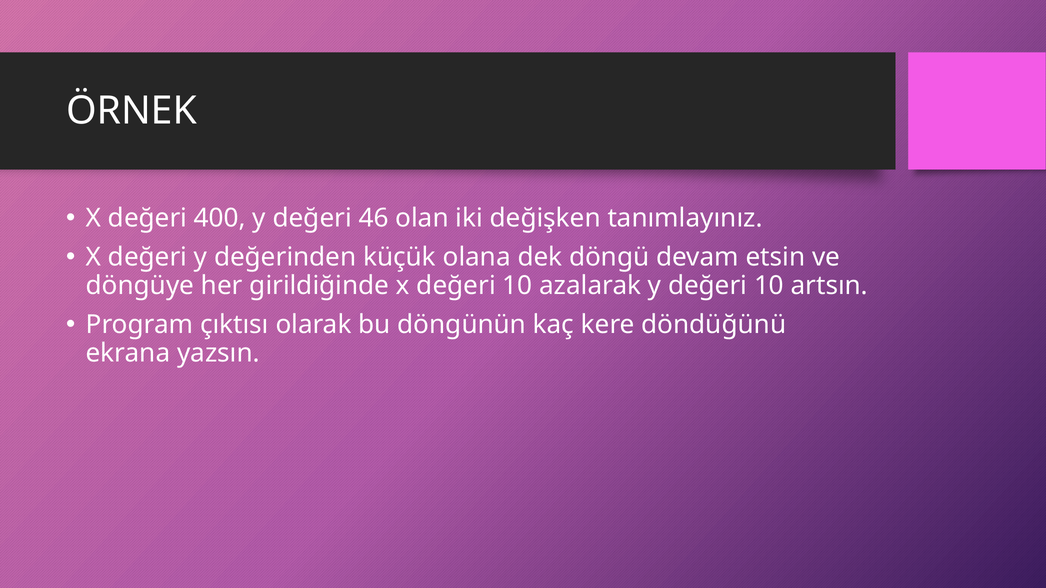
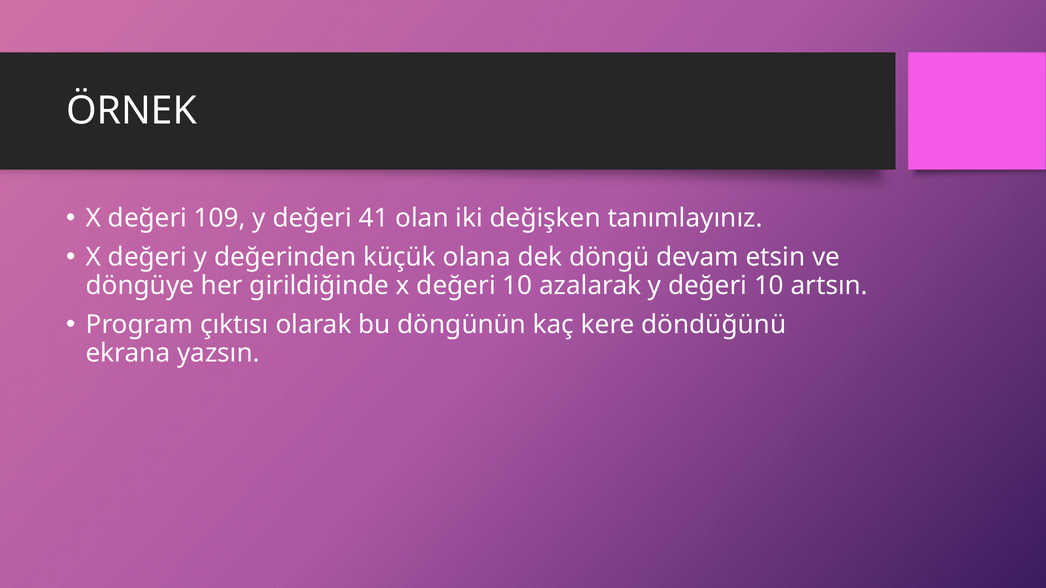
400: 400 -> 109 (220, 218)
46: 46 -> 41 (374, 218)
